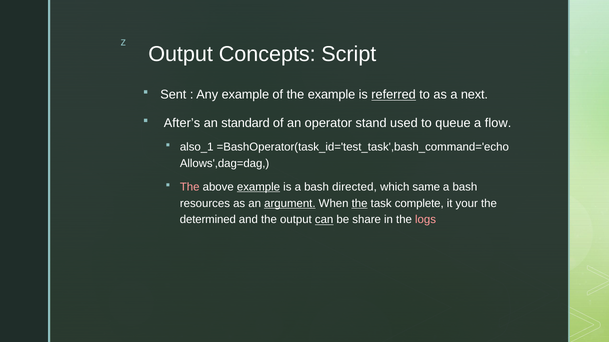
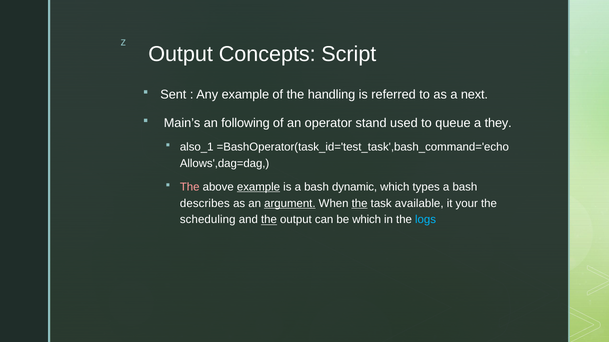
the example: example -> handling (332, 95)
referred underline: present -> none (394, 95)
After’s: After’s -> Main’s (182, 123)
standard: standard -> following (246, 123)
flow: flow -> they (498, 123)
directed: directed -> dynamic (355, 187)
same: same -> types (426, 187)
resources: resources -> describes (205, 204)
complete: complete -> available (419, 204)
determined: determined -> scheduling (208, 220)
the underline: none -> present (269, 220)
can underline: present -> none (324, 220)
be share: share -> which (367, 220)
logs colour: pink -> light blue (426, 220)
